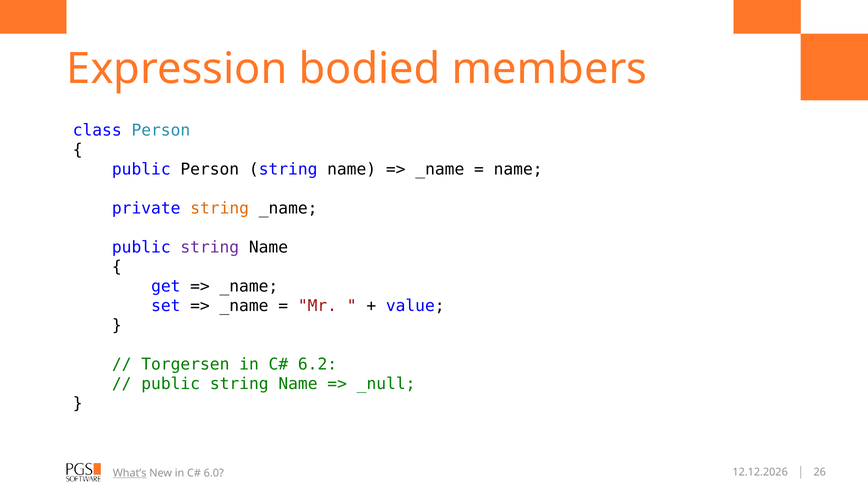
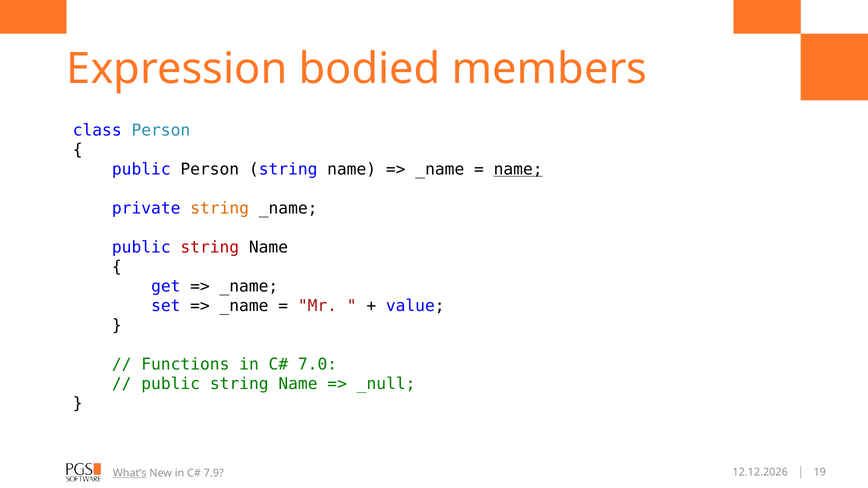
name underline: none -> present (518, 169)
string colour: purple -> red (210, 247)
Torgersen: Torgersen -> Functions (185, 365)
6.2: 6.2 -> 7.0 (318, 365)
6.0: 6.0 -> 7.9 (214, 473)
26: 26 -> 19 (820, 472)
